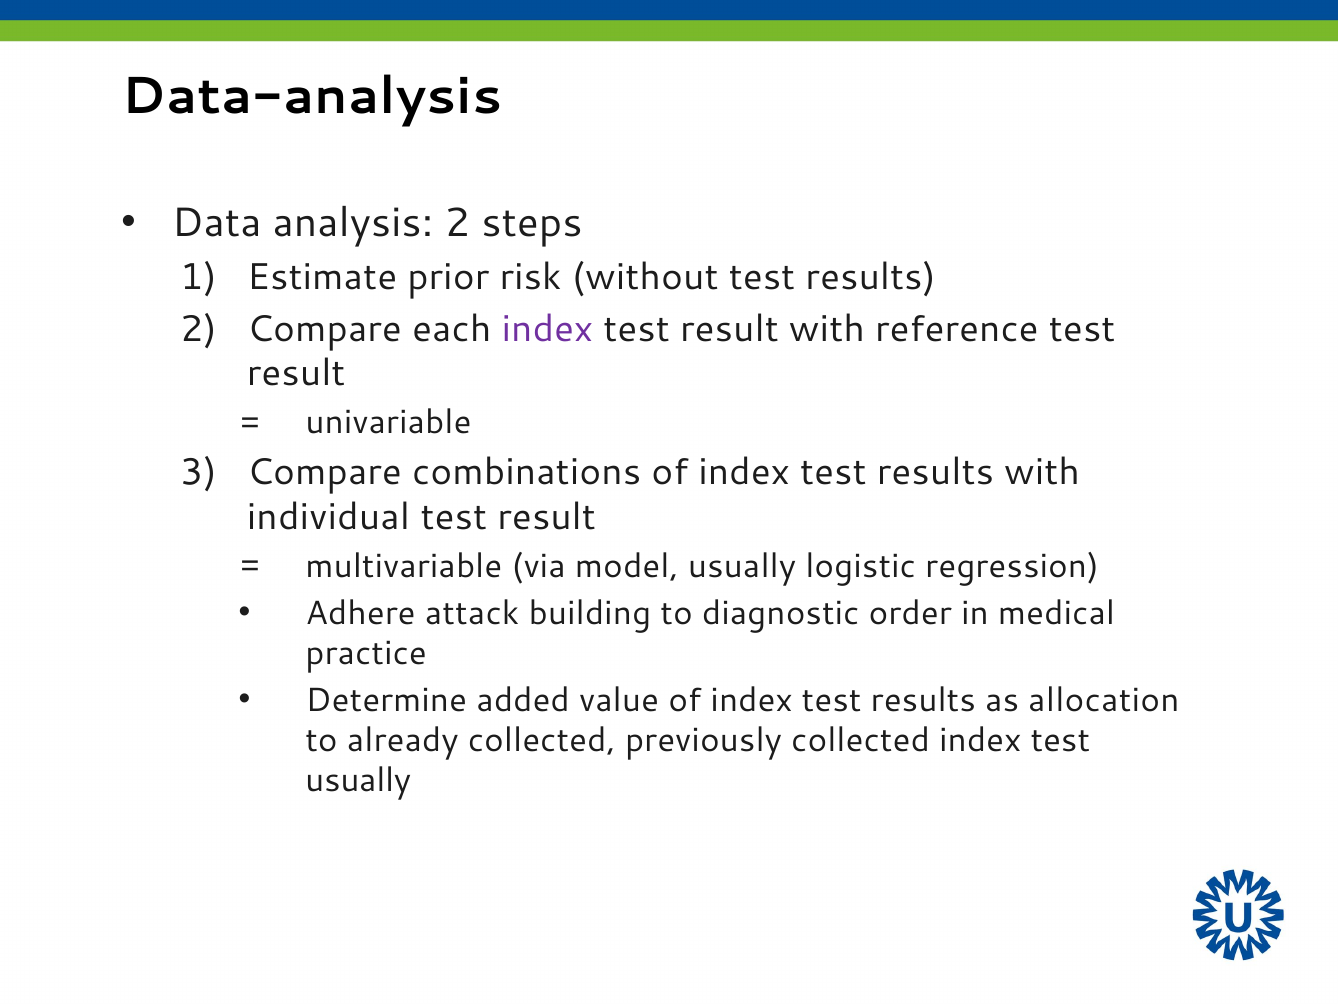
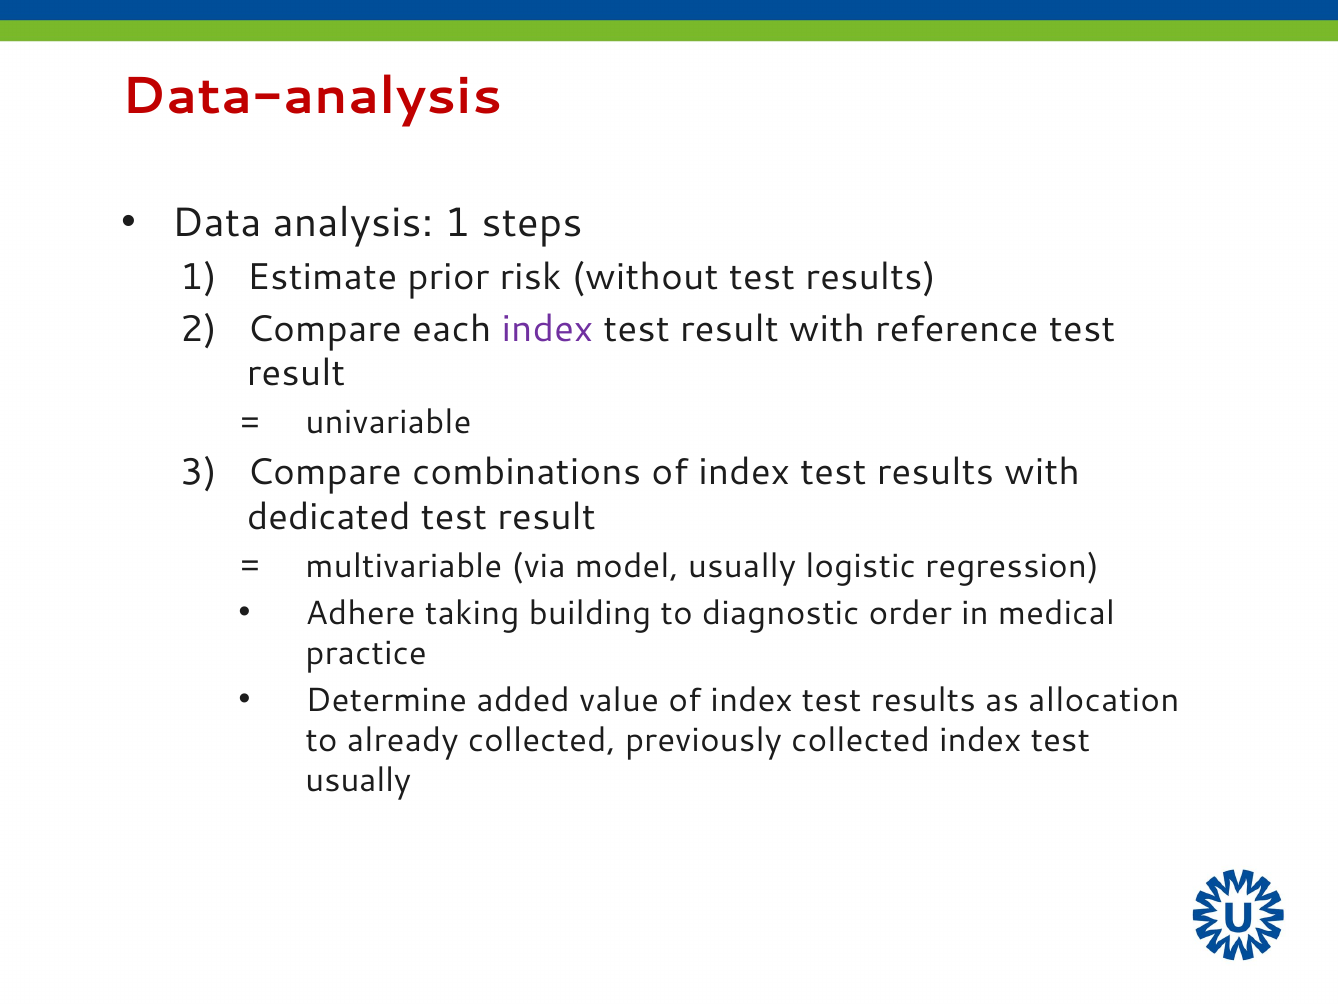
Data-analysis colour: black -> red (312, 96)
analysis 2: 2 -> 1 (457, 223)
individual: individual -> dedicated (329, 517)
attack: attack -> taking (472, 613)
